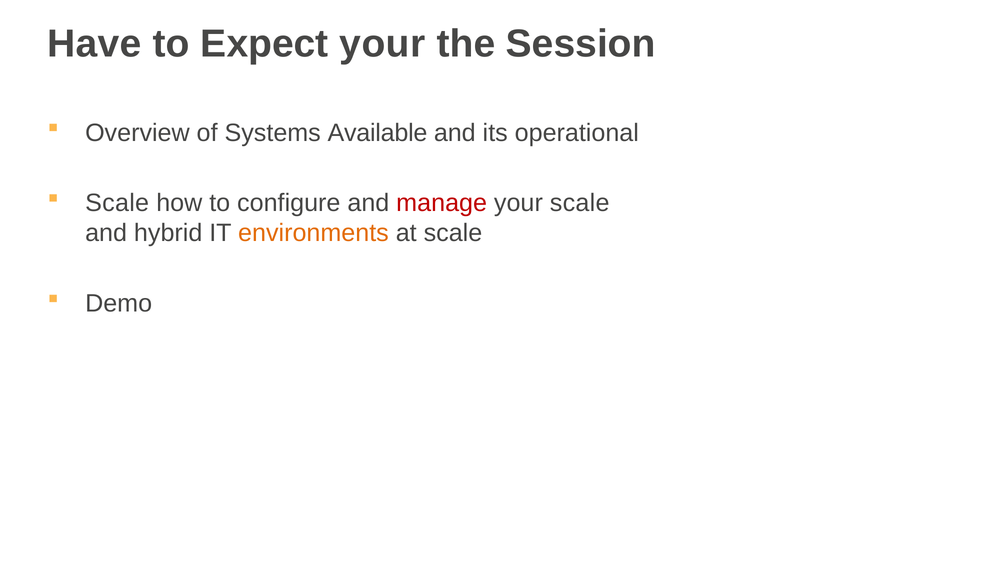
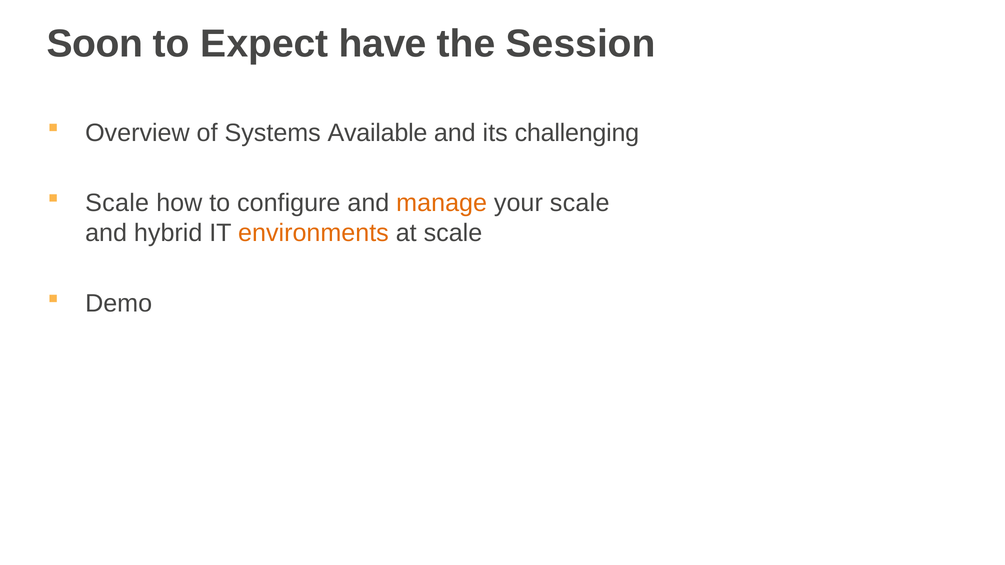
Have: Have -> Soon (95, 44)
Expect your: your -> have (383, 44)
operational: operational -> challenging (577, 133)
manage colour: red -> orange (442, 203)
